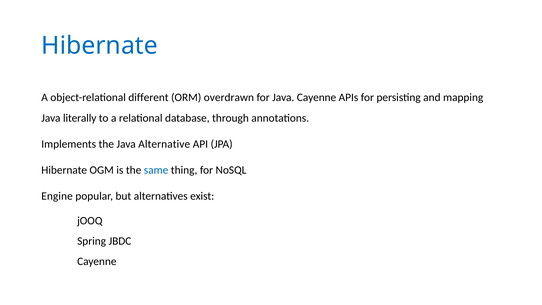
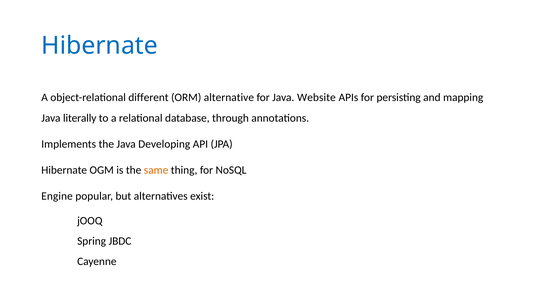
overdrawn: overdrawn -> alternative (229, 98)
Java Cayenne: Cayenne -> Website (316, 98)
Alternative: Alternative -> Developing (164, 144)
same colour: blue -> orange (156, 170)
